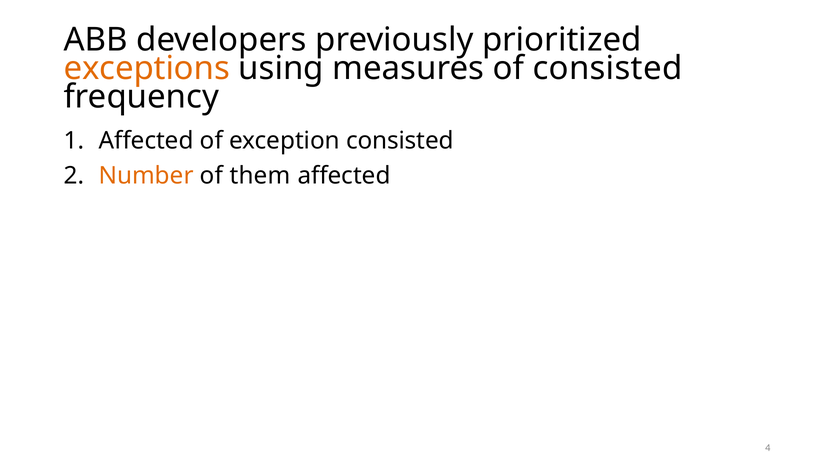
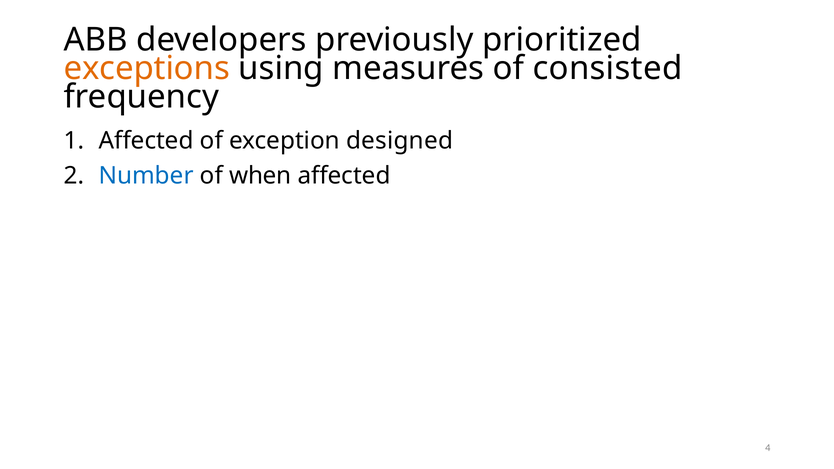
exception consisted: consisted -> designed (400, 141)
Number colour: orange -> blue (146, 176)
them: them -> when (260, 176)
